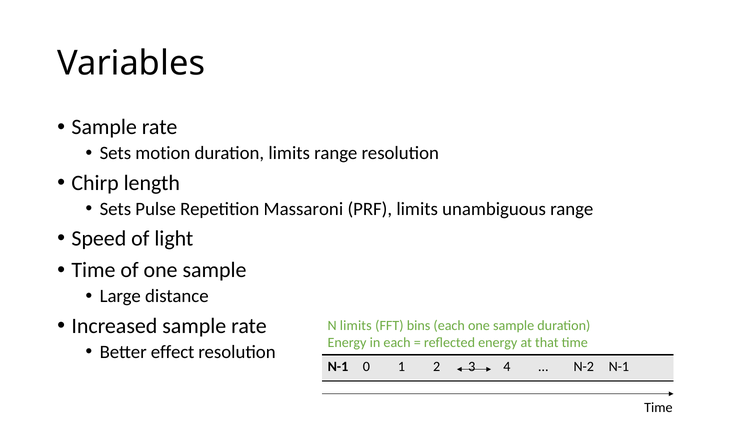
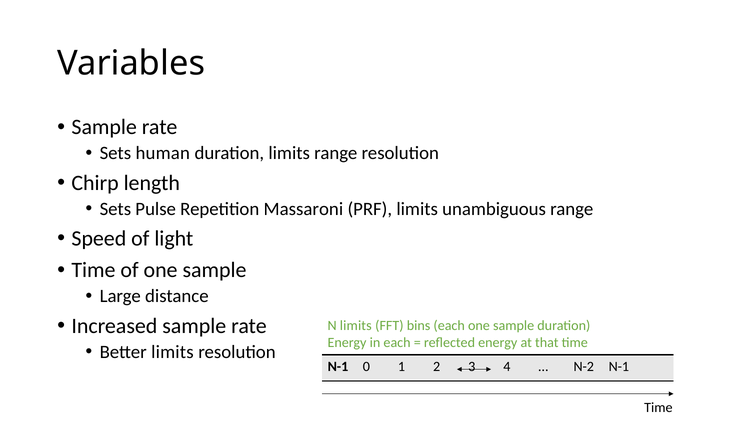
motion: motion -> human (163, 153)
Better effect: effect -> limits (172, 352)
